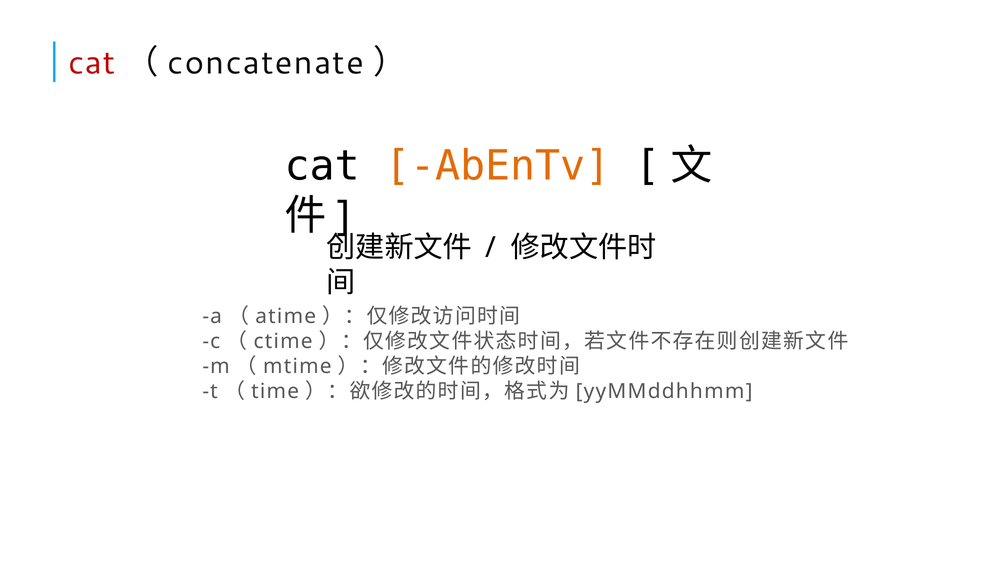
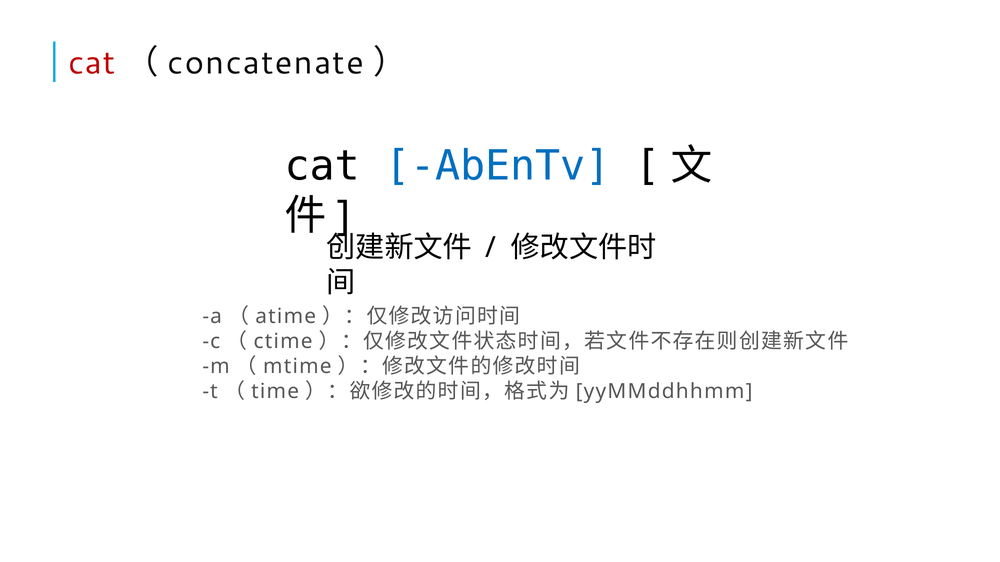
AbEnTv colour: orange -> blue (498, 166)
